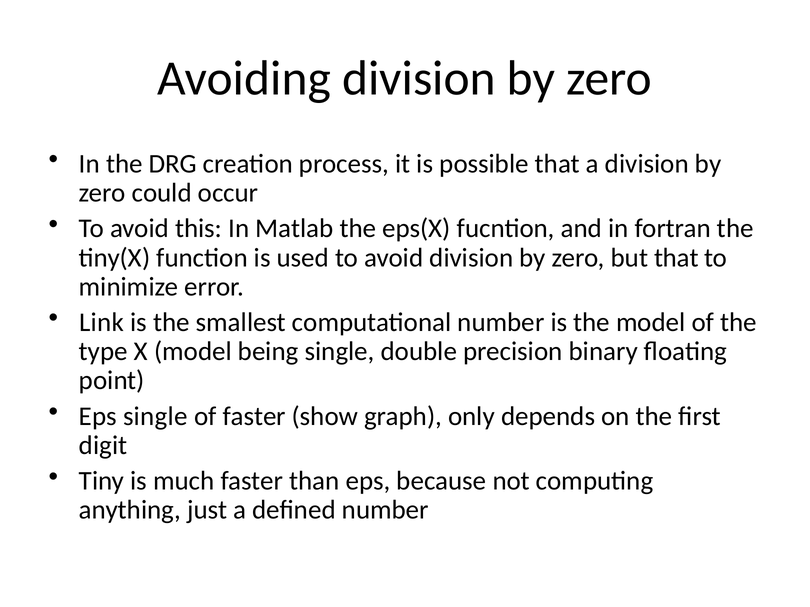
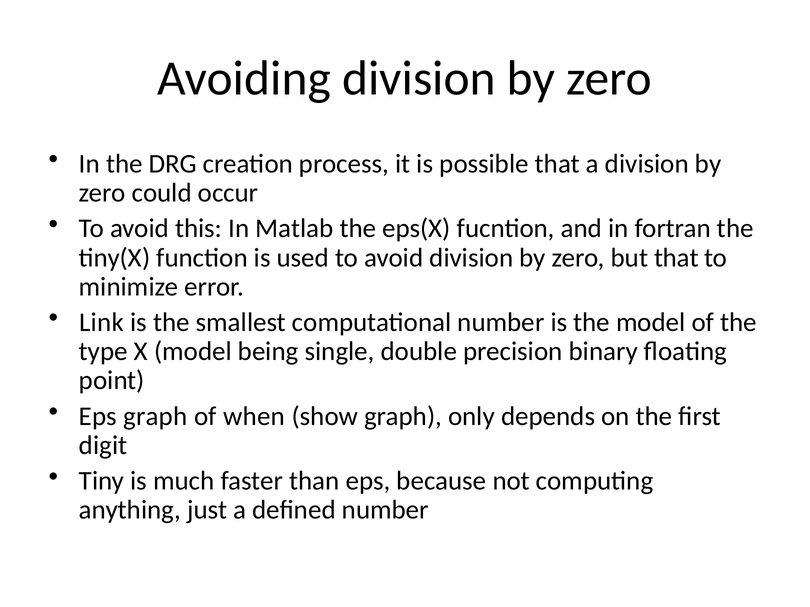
Eps single: single -> graph (155, 416)
of faster: faster -> when (254, 416)
